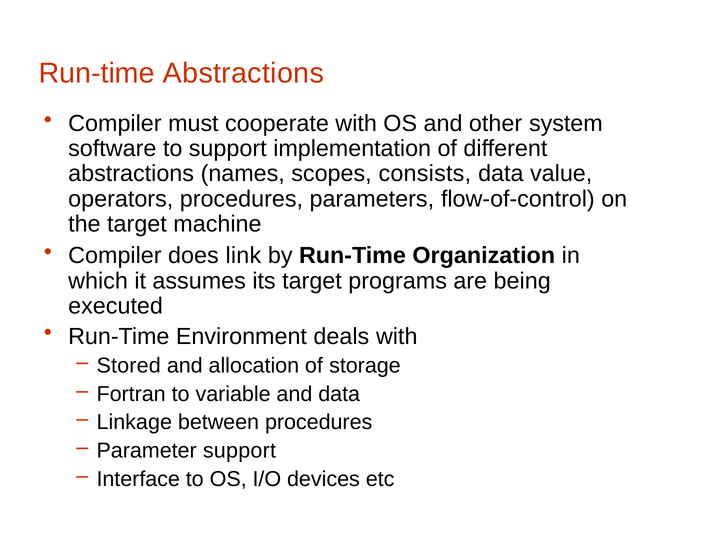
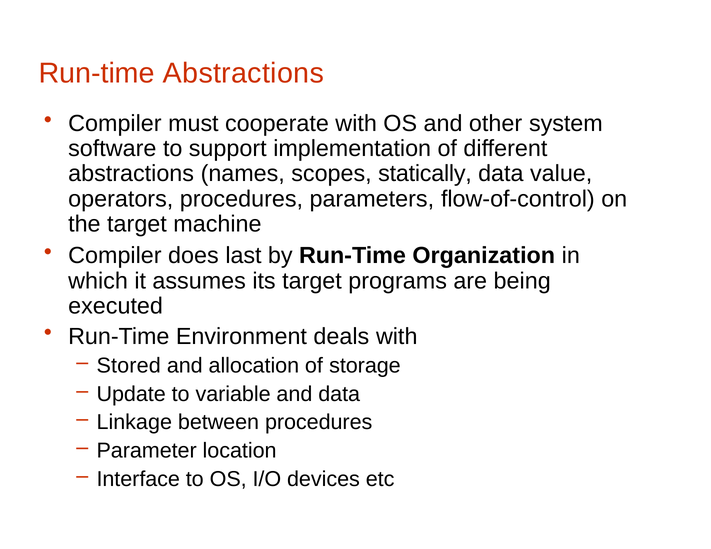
consists: consists -> statically (425, 174)
link: link -> last (243, 256)
Fortran: Fortran -> Update (131, 394)
Parameter support: support -> location (240, 451)
